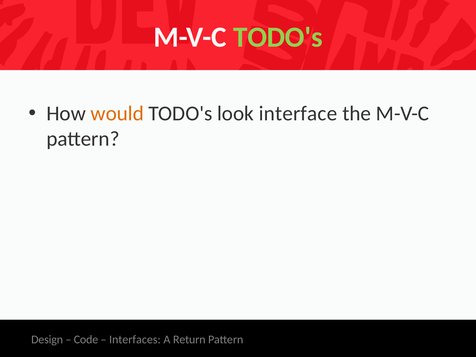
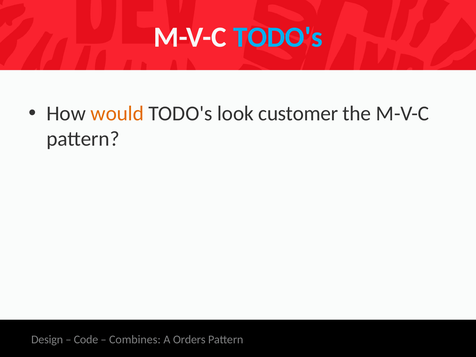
TODO's colour: light green -> light blue (278, 37)
interface: interface -> customer (298, 114)
Interfaces: Interfaces -> Combines (135, 340)
Return: Return -> Orders (189, 340)
